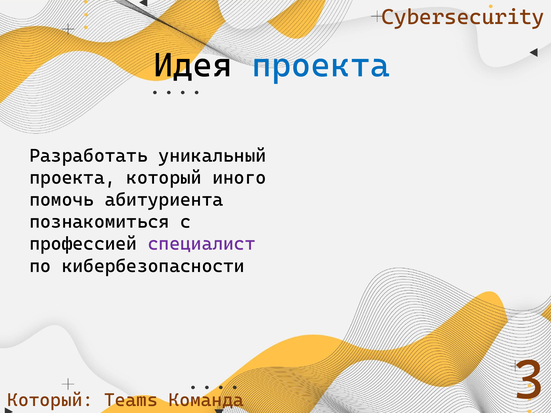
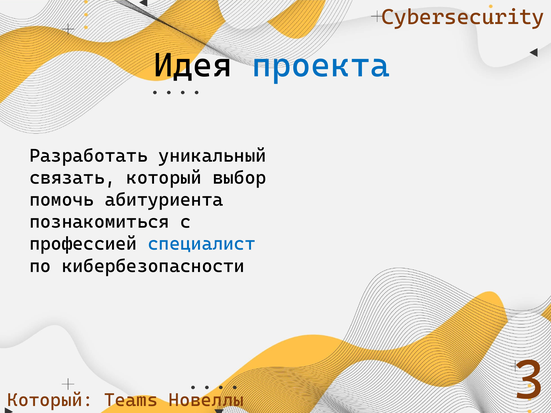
проекта: проекта -> связать (73, 178)
иного: иного -> выбор (239, 178)
специалист colour: purple -> blue (202, 244)
Команда: Команда -> Новеллы (206, 400)
